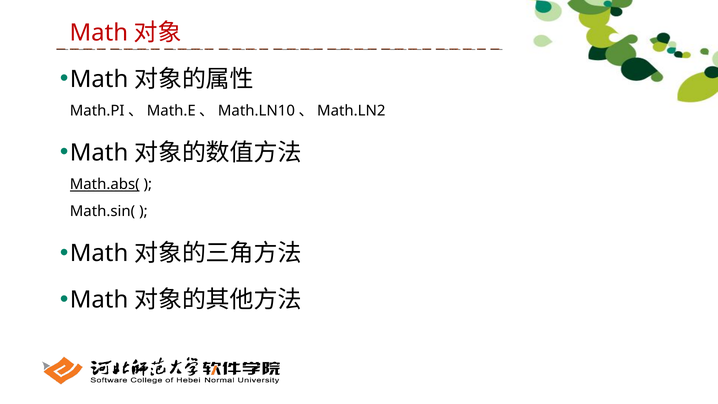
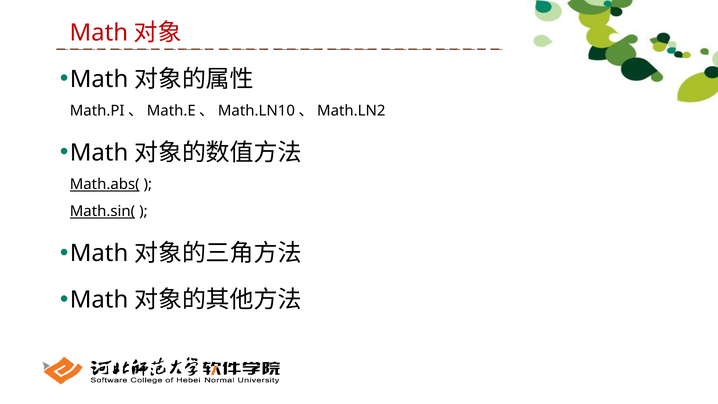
Math.sin( underline: none -> present (102, 211)
